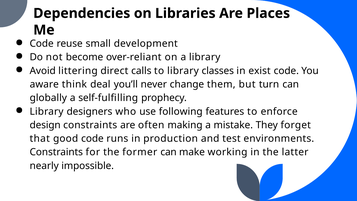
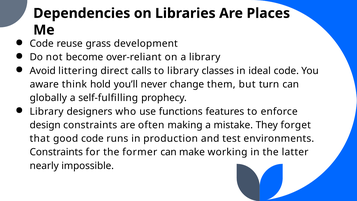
small: small -> grass (98, 44)
exist: exist -> ideal (260, 71)
deal: deal -> hold (100, 84)
following: following -> functions (181, 111)
